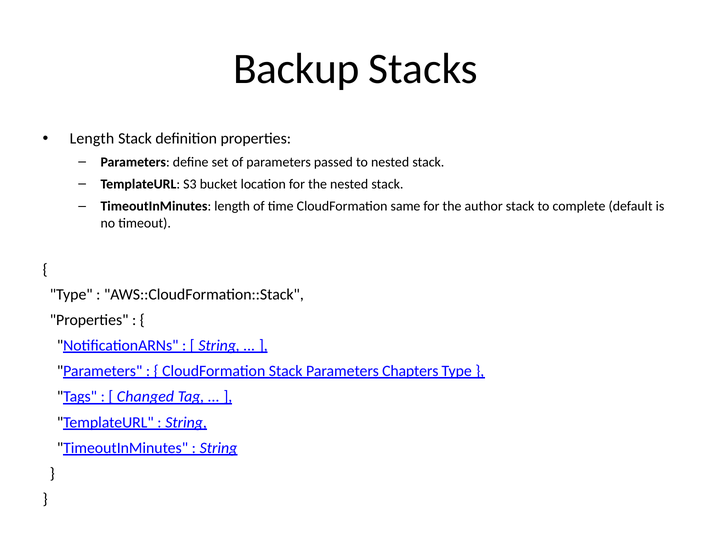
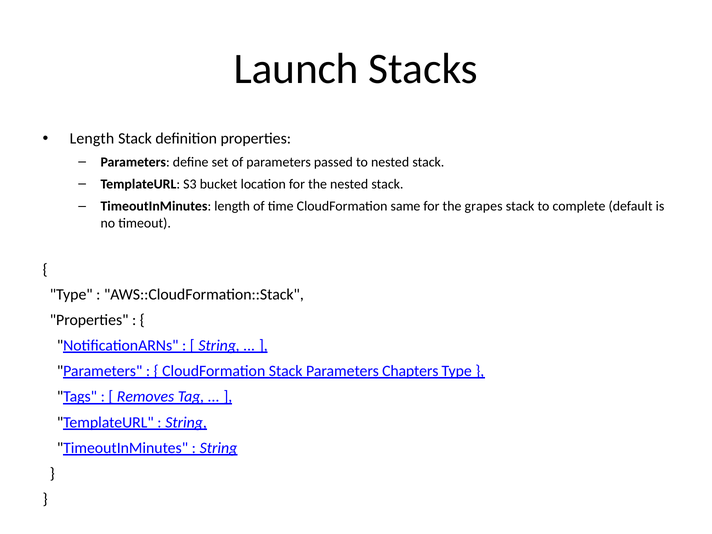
Backup: Backup -> Launch (296, 69)
author: author -> grapes (484, 206)
Changed: Changed -> Removes (146, 397)
